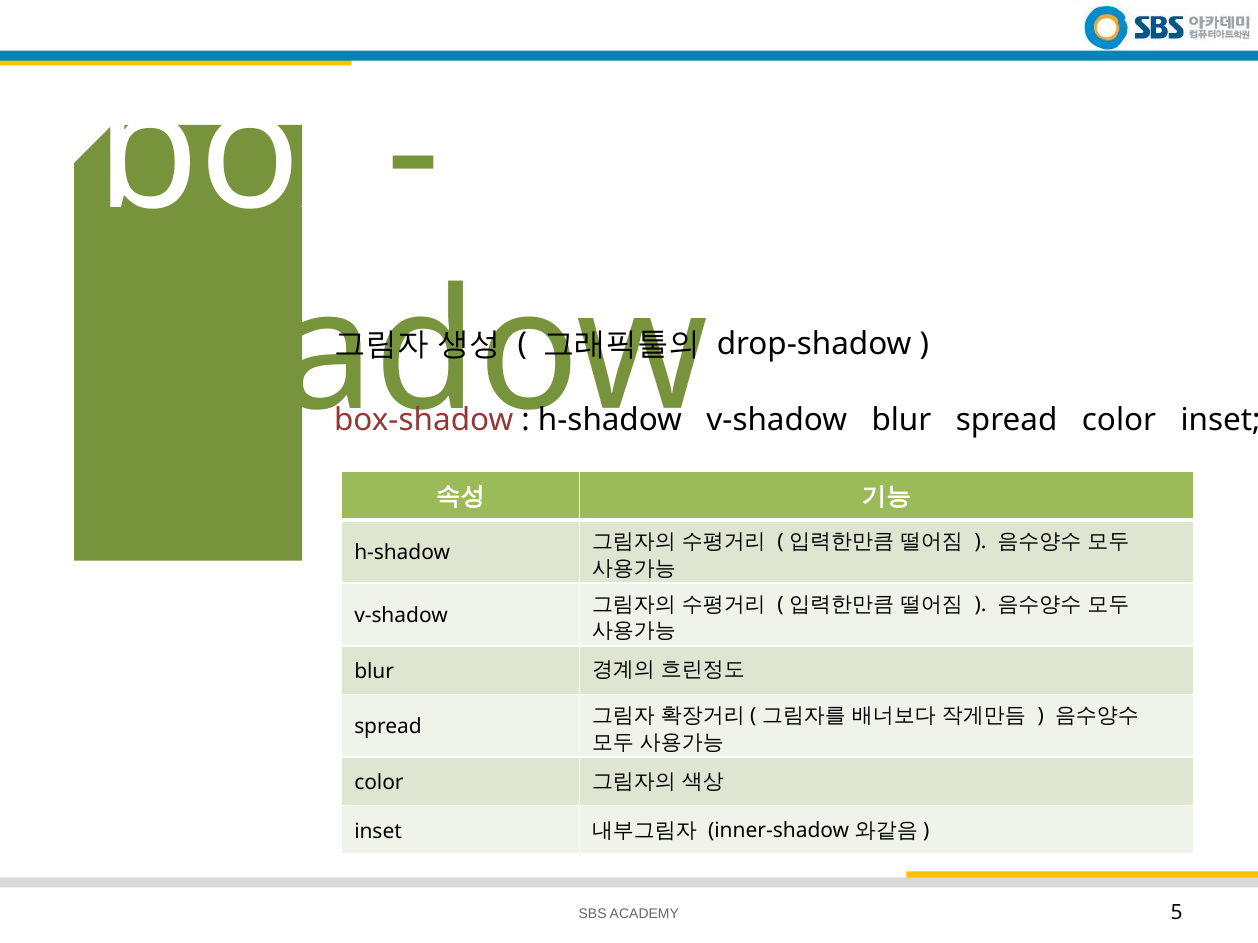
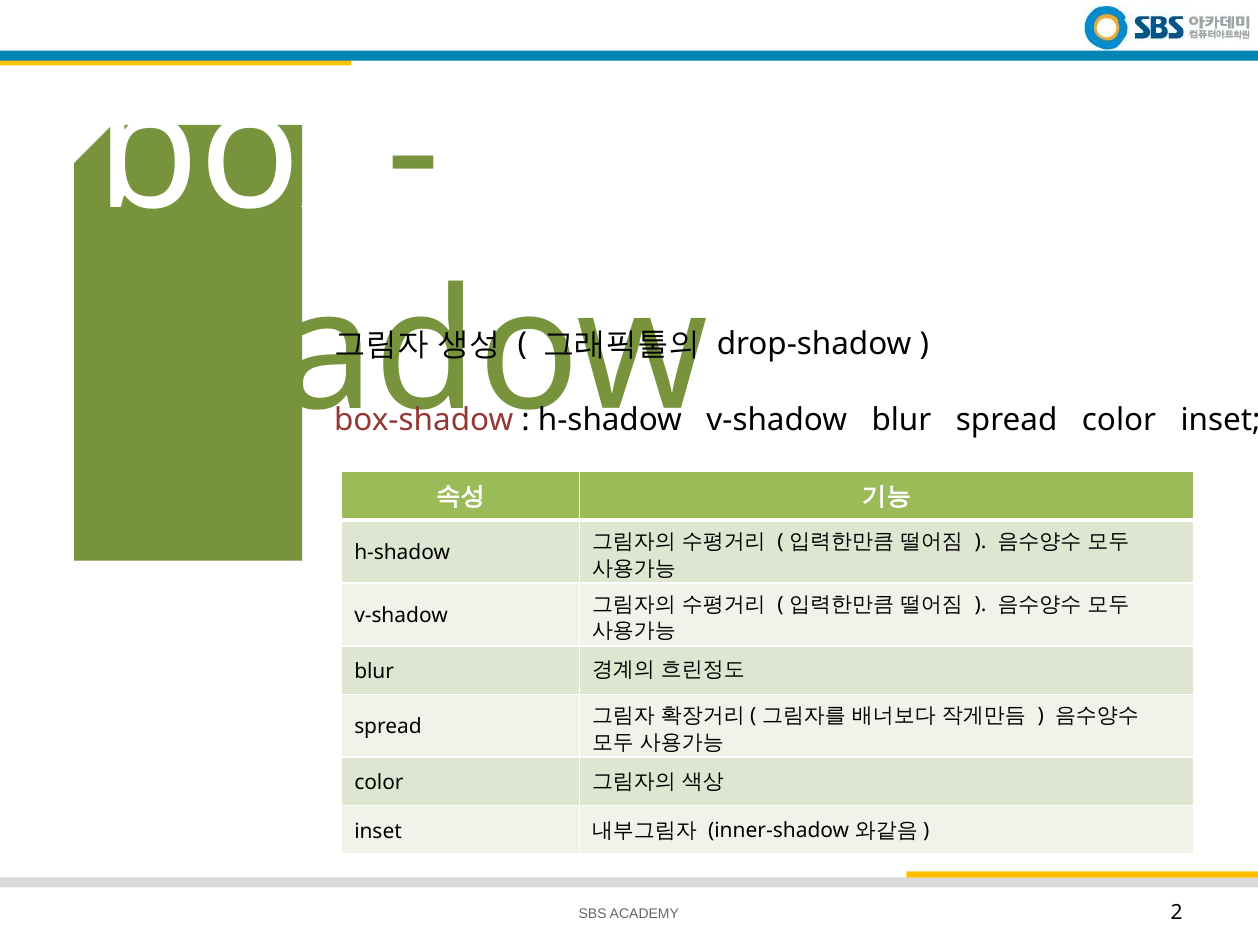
5: 5 -> 2 (1177, 913)
